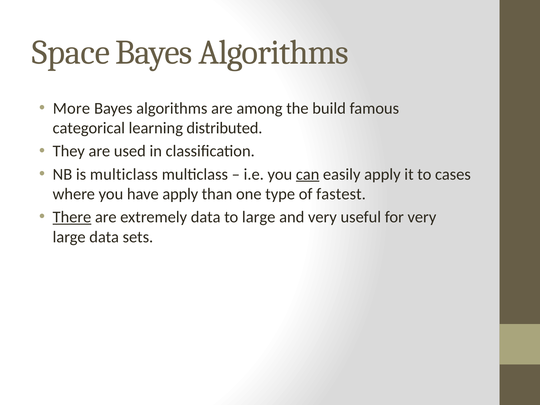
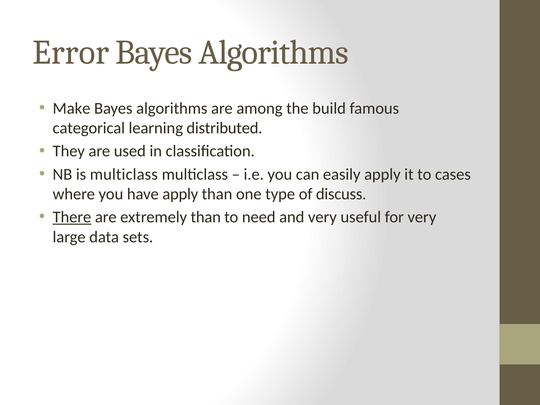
Space: Space -> Error (71, 52)
More: More -> Make (72, 108)
can underline: present -> none (308, 174)
fastest: fastest -> discuss (341, 194)
extremely data: data -> than (206, 217)
to large: large -> need (259, 217)
